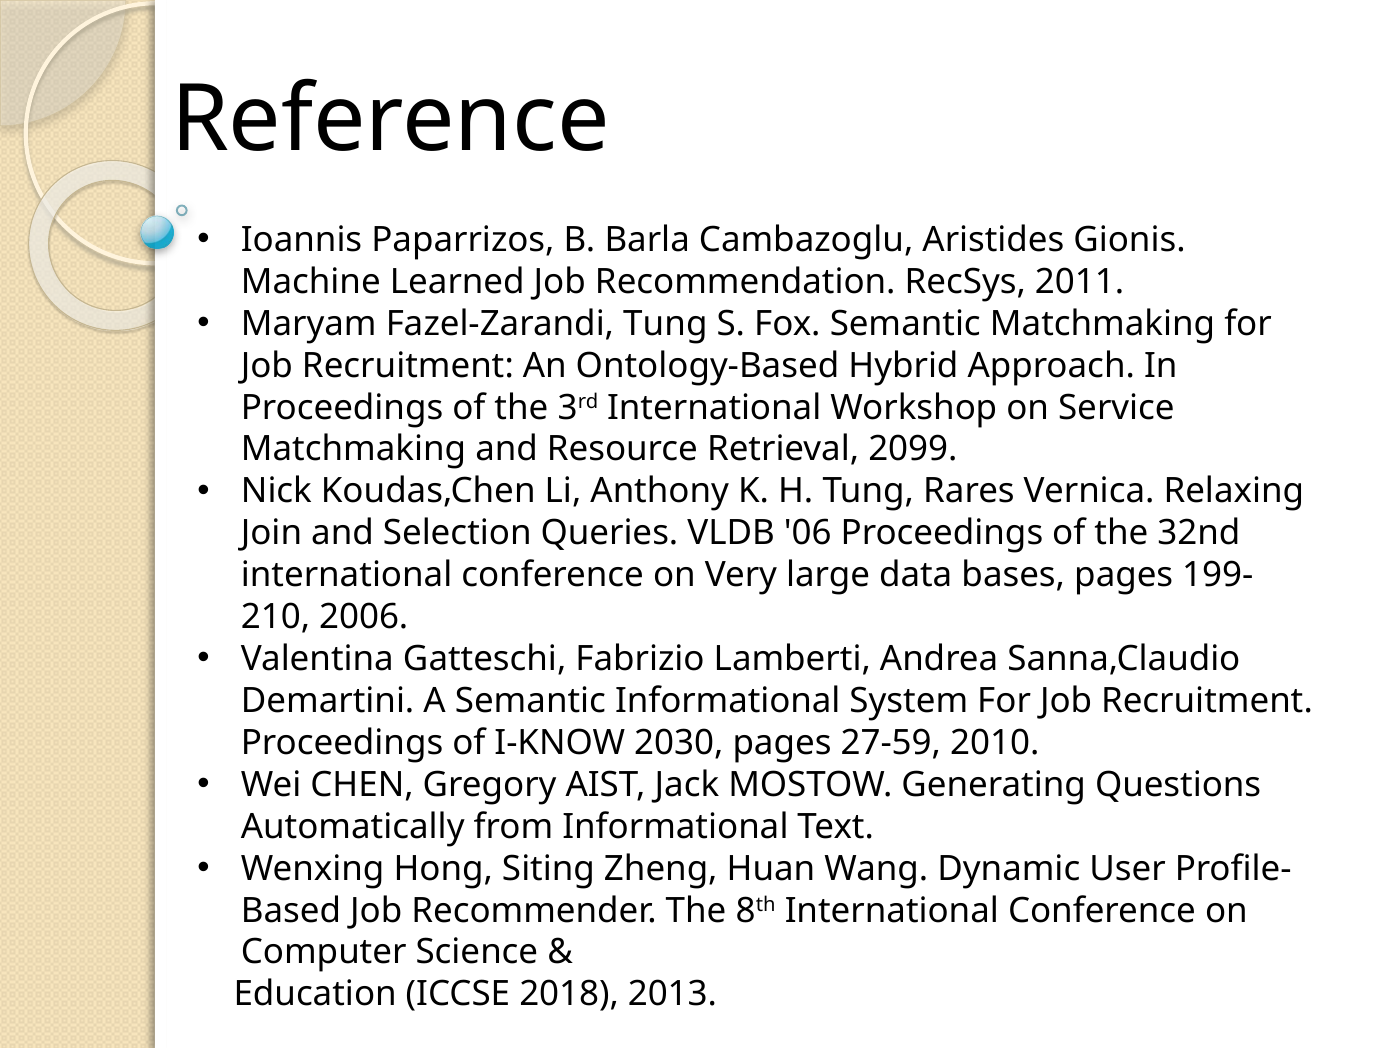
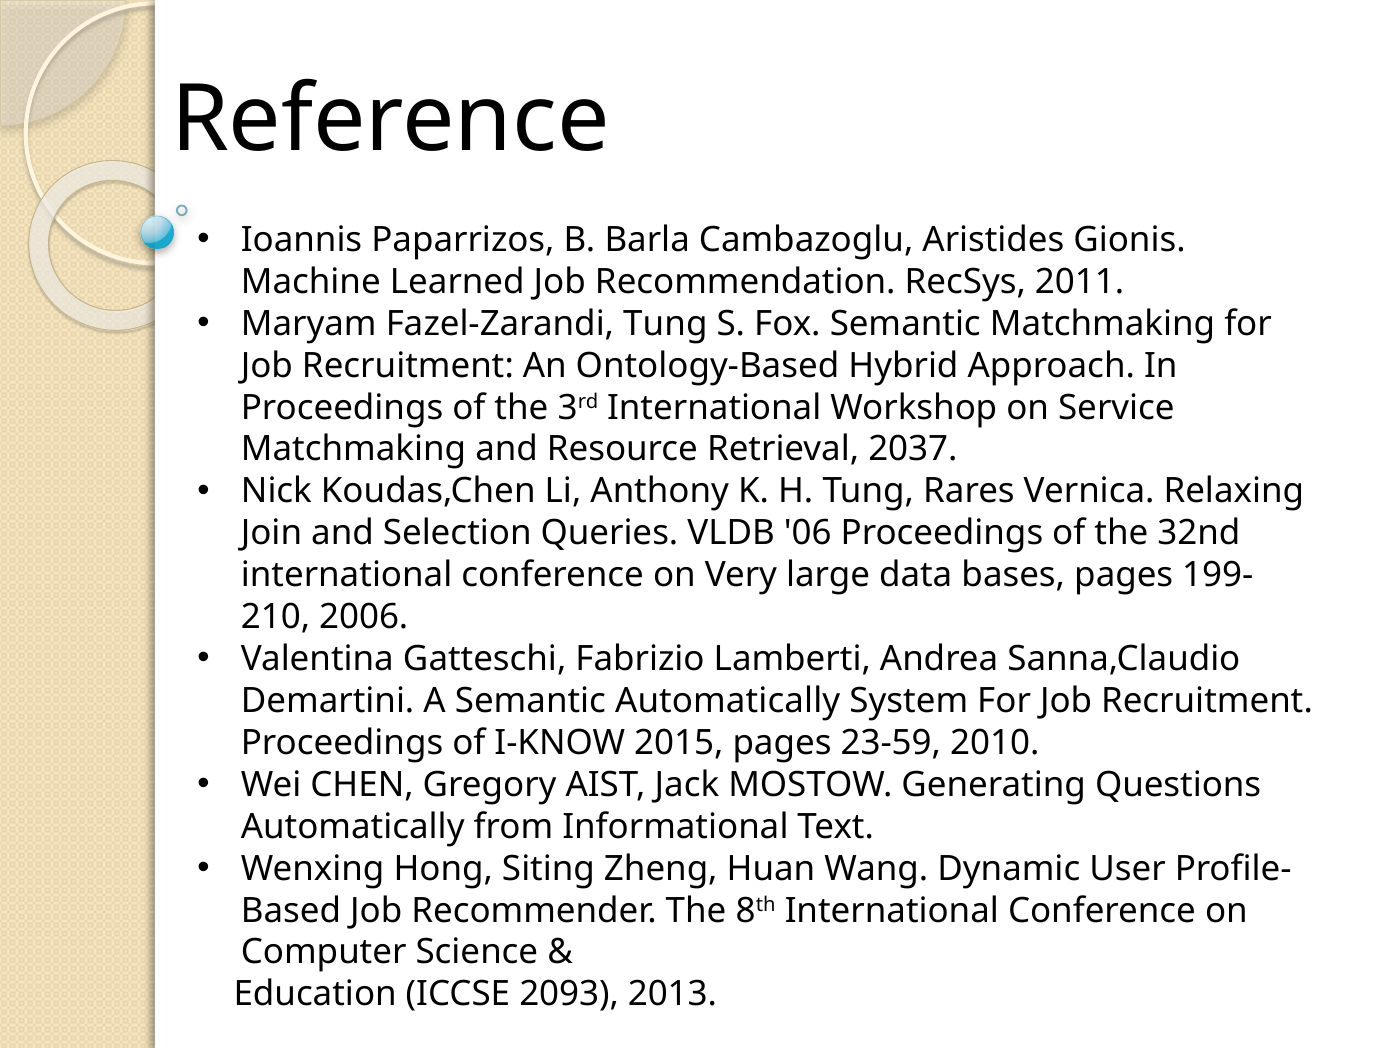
2099: 2099 -> 2037 (913, 450)
Semantic Informational: Informational -> Automatically (728, 701)
2030: 2030 -> 2015 (679, 743)
27-59: 27-59 -> 23-59 (891, 743)
2018: 2018 -> 2093 (569, 995)
